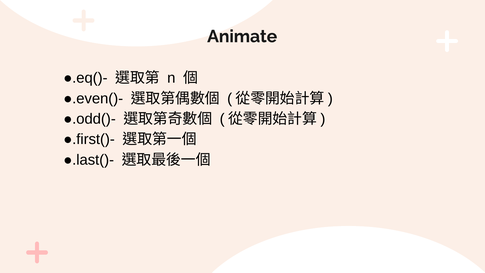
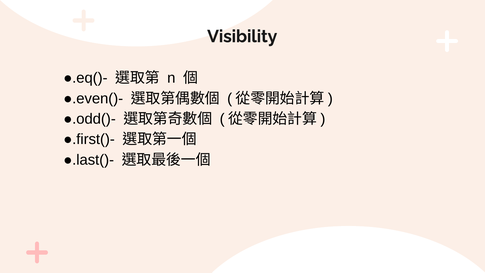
Animate: Animate -> Visibility (242, 36)
